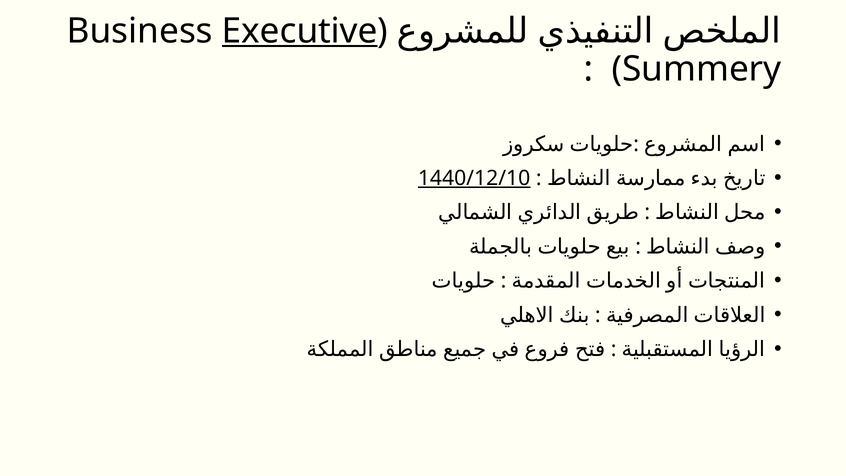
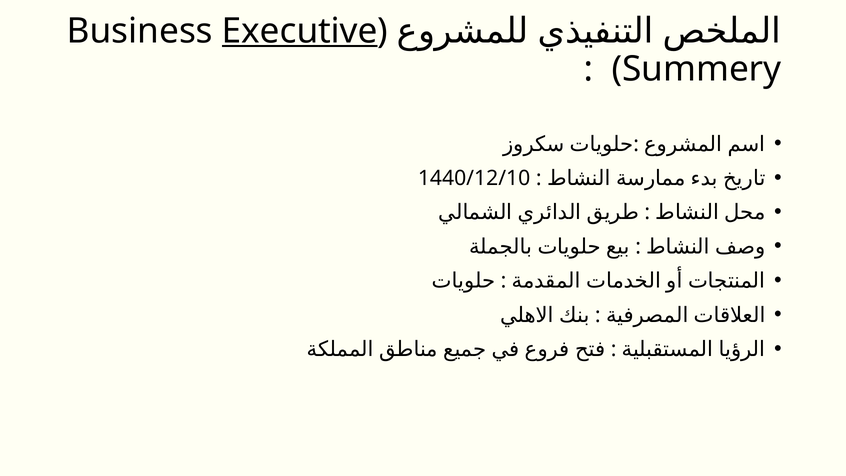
1440/12/10 underline: present -> none (474, 178)
